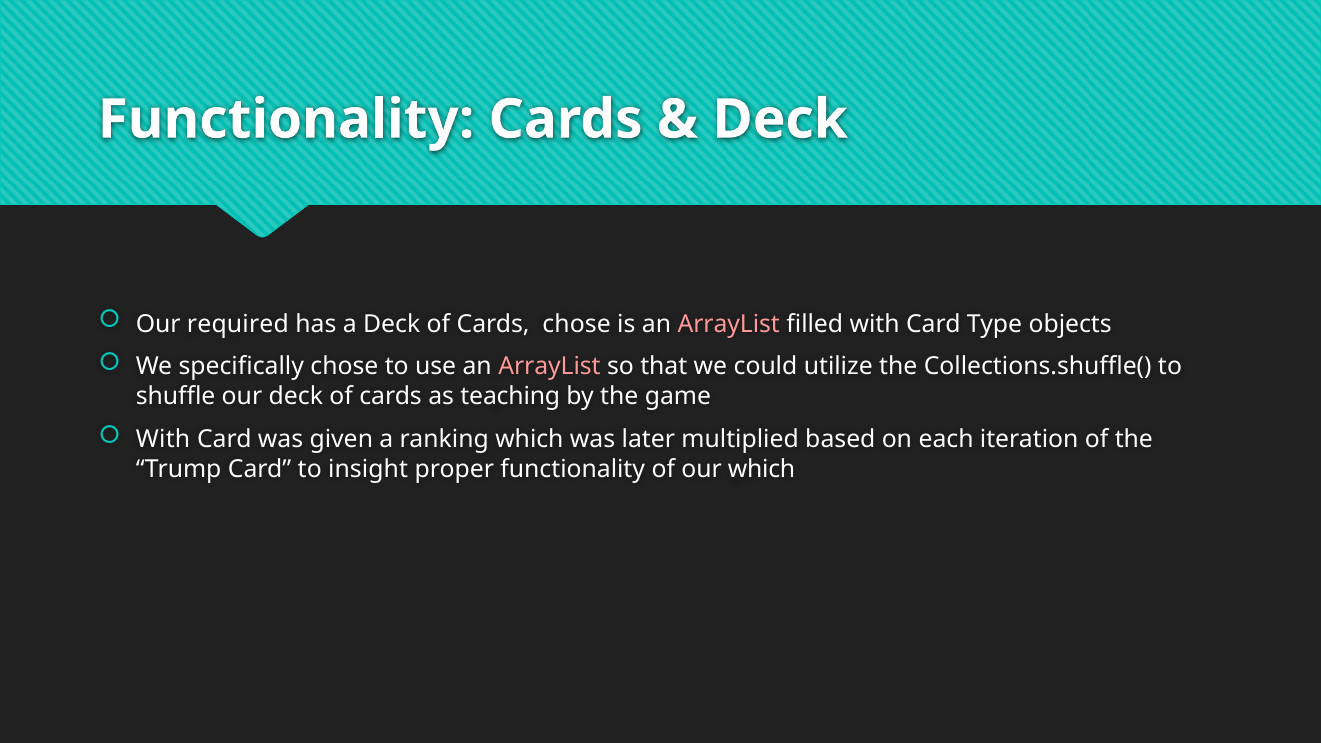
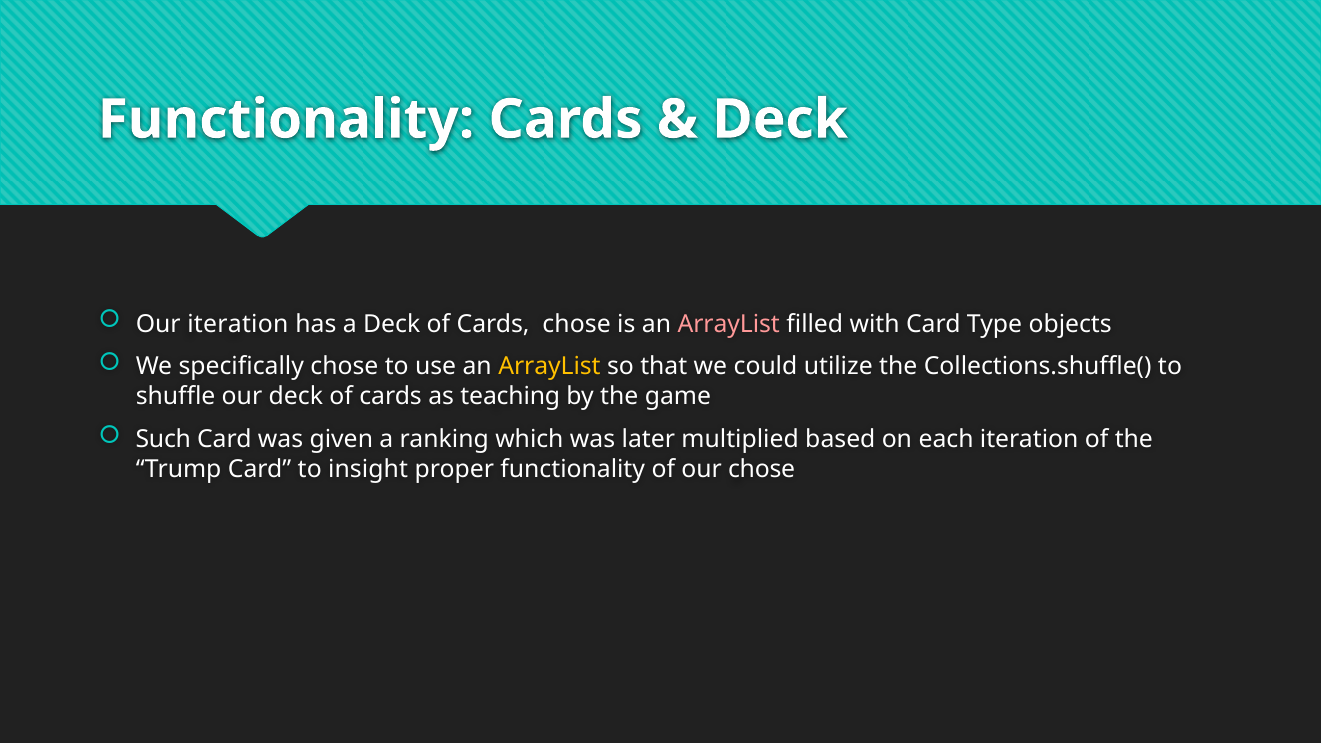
Our required: required -> iteration (238, 324)
ArrayList colour: pink -> yellow (549, 367)
With: With -> Such (163, 439)
our which: which -> chose (762, 469)
